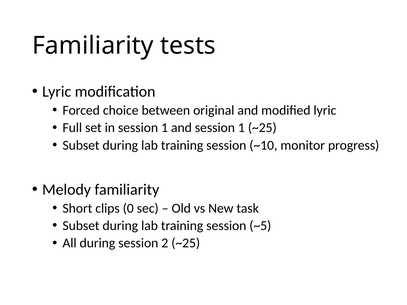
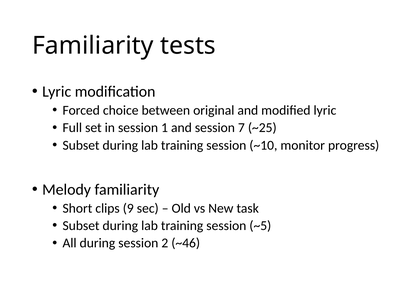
and session 1: 1 -> 7 (241, 128)
0: 0 -> 9 (128, 208)
2 ~25: ~25 -> ~46 (186, 243)
